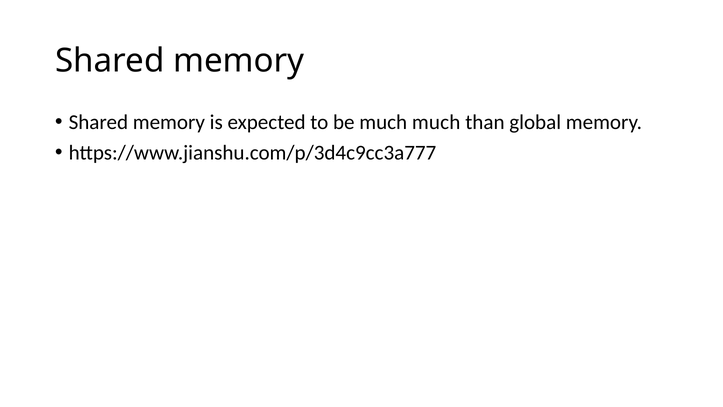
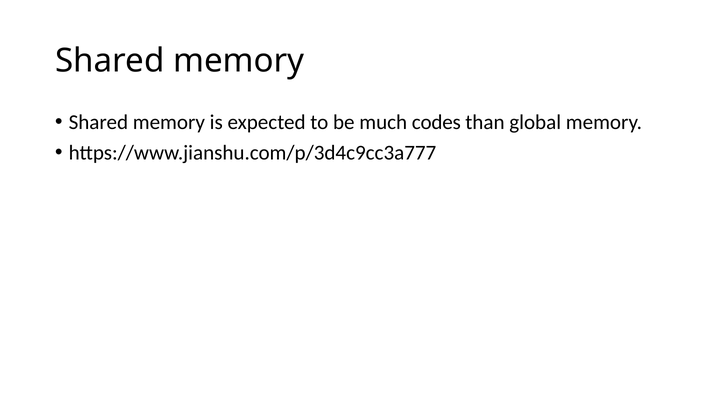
much much: much -> codes (436, 122)
